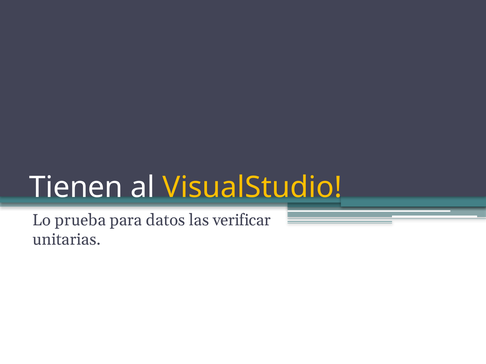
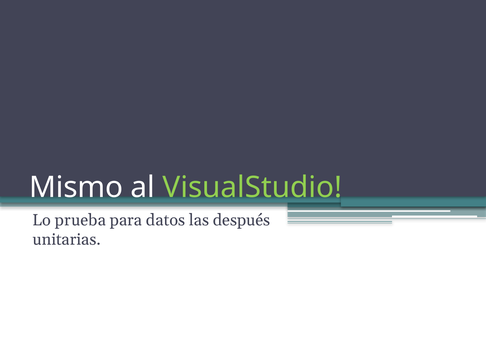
Tienen: Tienen -> Mismo (76, 188)
VisualStudio colour: yellow -> light green (252, 188)
verificar: verificar -> después (242, 221)
